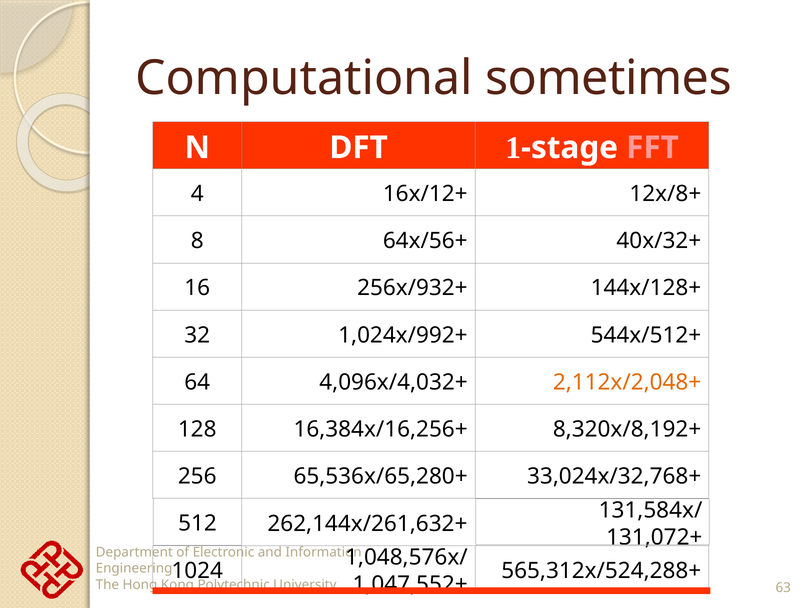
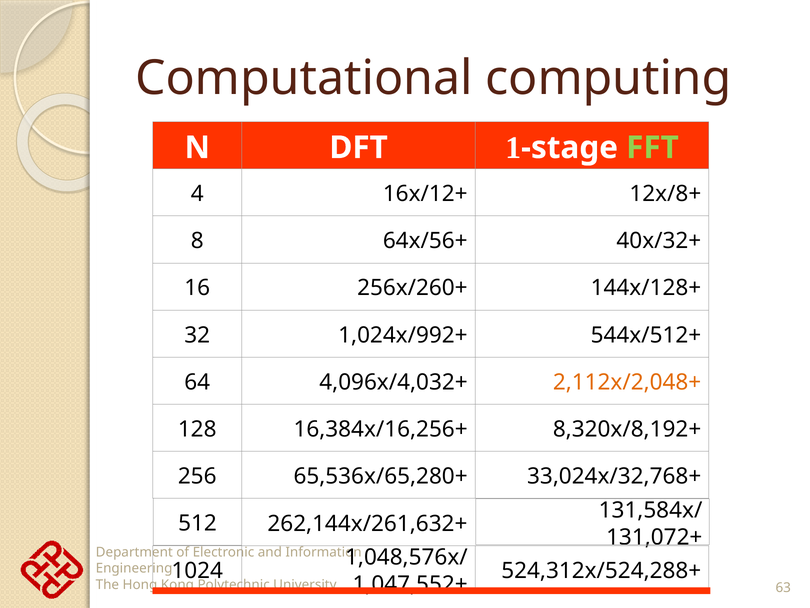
sometimes: sometimes -> computing (608, 78)
FFT colour: pink -> light green (652, 148)
256x/932+: 256x/932+ -> 256x/260+ (412, 288)
565,312x/524,288+: 565,312x/524,288+ -> 524,312x/524,288+ (601, 570)
